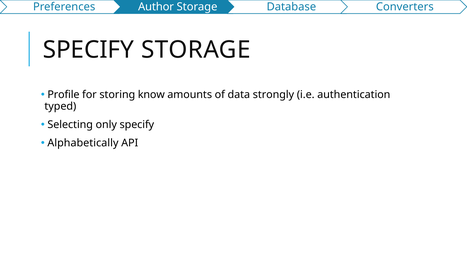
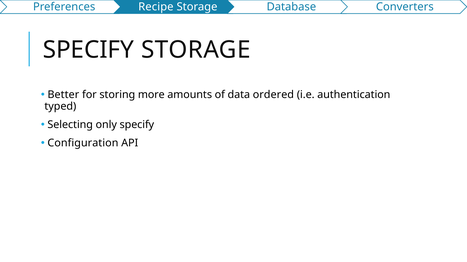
Author: Author -> Recipe (156, 7)
Profile: Profile -> Better (63, 95)
know: know -> more (151, 95)
strongly: strongly -> ordered (273, 95)
Alphabetically: Alphabetically -> Configuration (83, 143)
